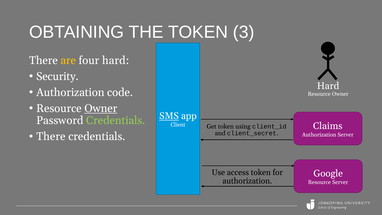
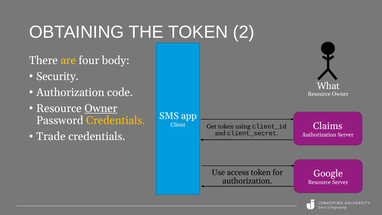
3: 3 -> 2 (244, 32)
four hard: hard -> body (116, 60)
Hard: Hard -> What (328, 86)
SMS underline: present -> none (169, 116)
Credentials colour: light green -> yellow (116, 120)
There: There -> Trade (51, 136)
